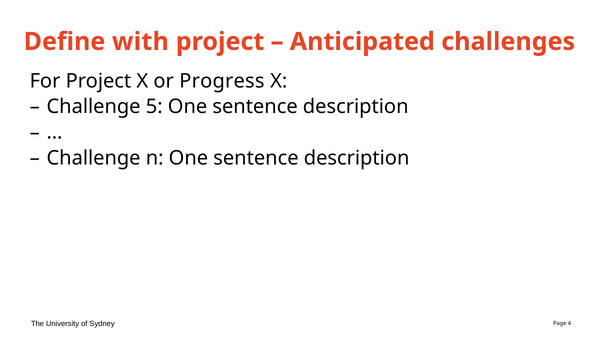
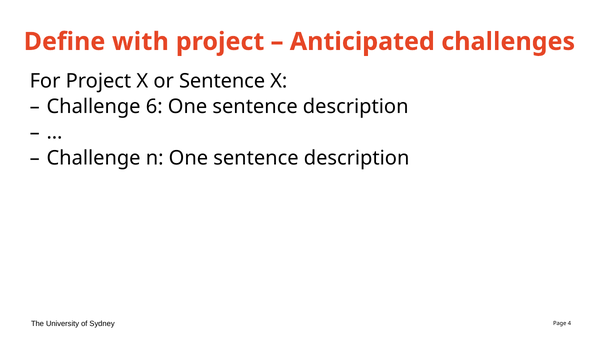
or Progress: Progress -> Sentence (222, 81)
5: 5 -> 6 (154, 106)
